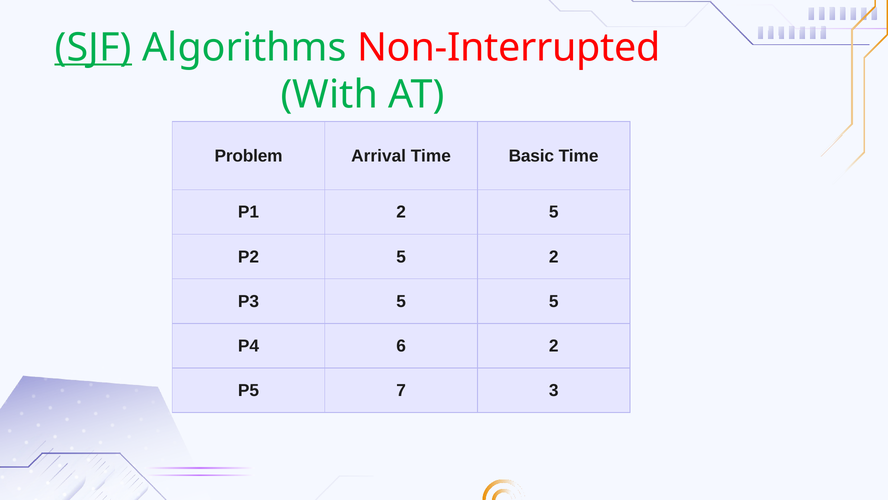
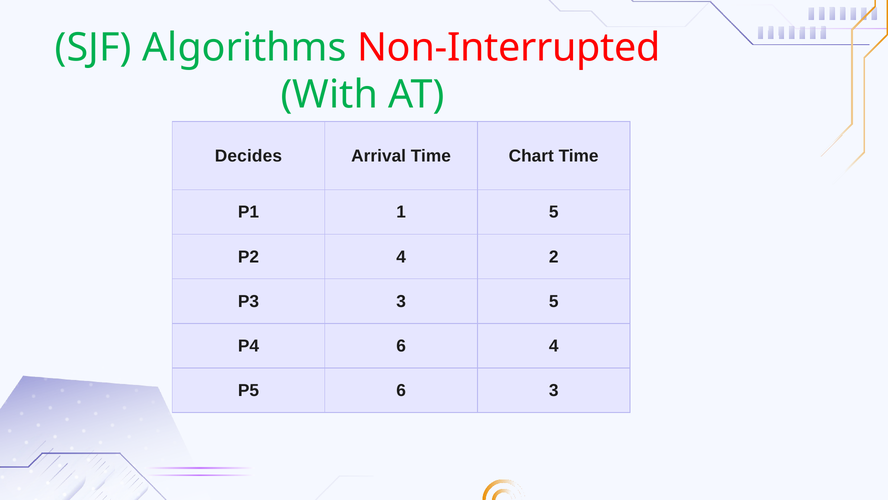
SJF underline: present -> none (93, 47)
Problem: Problem -> Decides (248, 156)
Basic: Basic -> Chart (531, 156)
P1 2: 2 -> 1 (401, 212)
P2 5: 5 -> 4 (401, 257)
P3 5: 5 -> 3 (401, 301)
6 2: 2 -> 4 (554, 346)
P5 7: 7 -> 6 (401, 390)
